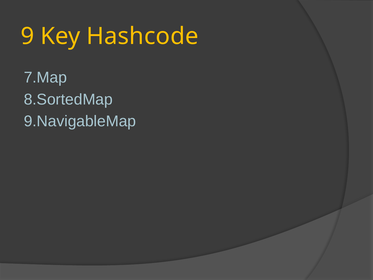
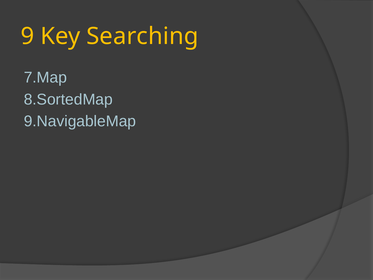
Hashcode: Hashcode -> Searching (142, 36)
